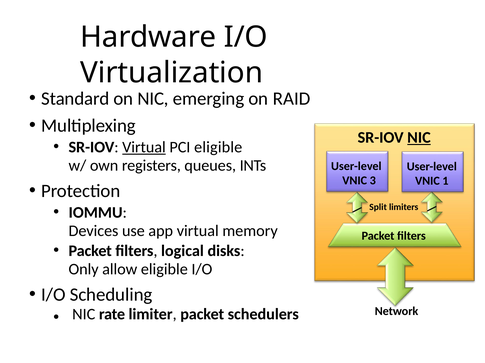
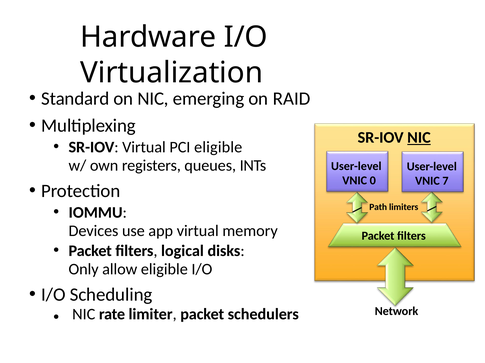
Virtual underline: present -> none (144, 147)
3: 3 -> 0 (373, 181)
1: 1 -> 7 (445, 181)
Split: Split -> Path (378, 207)
